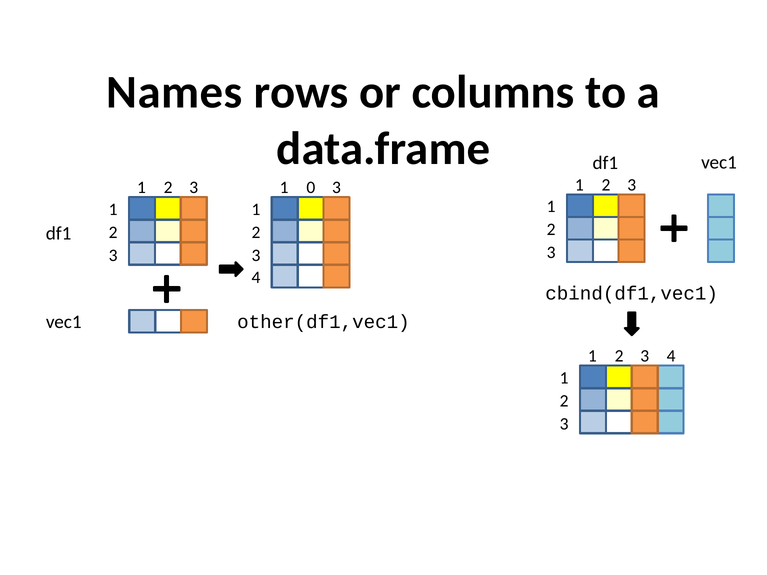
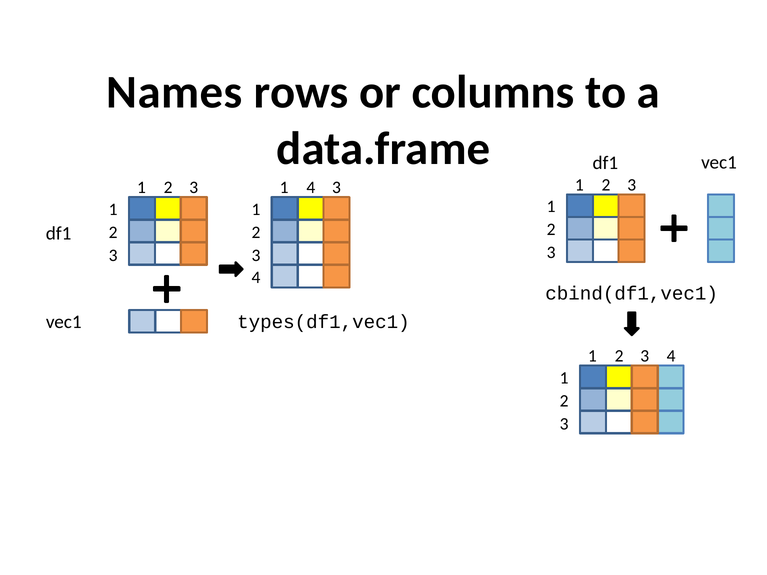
1 0: 0 -> 4 (311, 188)
other(df1,vec1: other(df1,vec1 -> types(df1,vec1 (323, 322)
